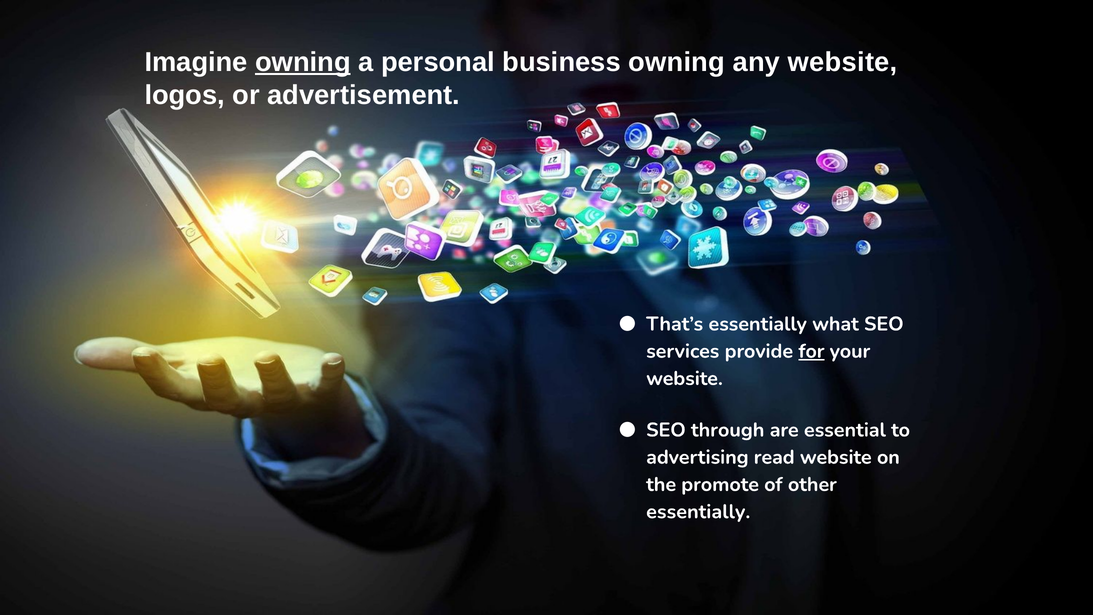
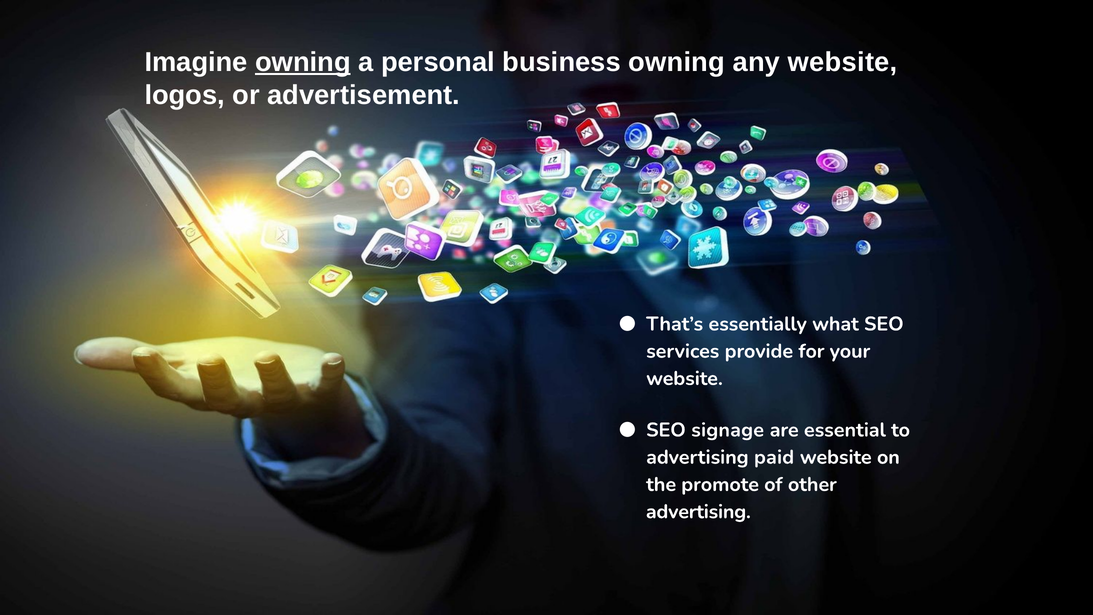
for underline: present -> none (811, 351)
through: through -> signage (728, 430)
read: read -> paid (774, 457)
essentially: essentially -> advertising (698, 512)
